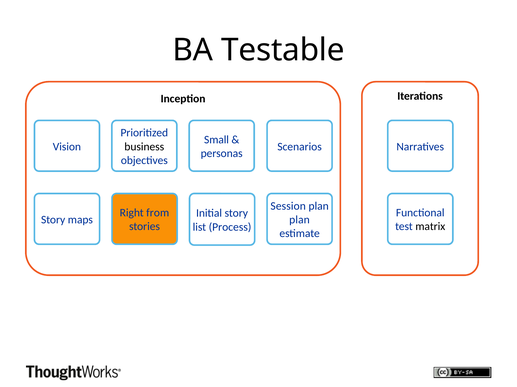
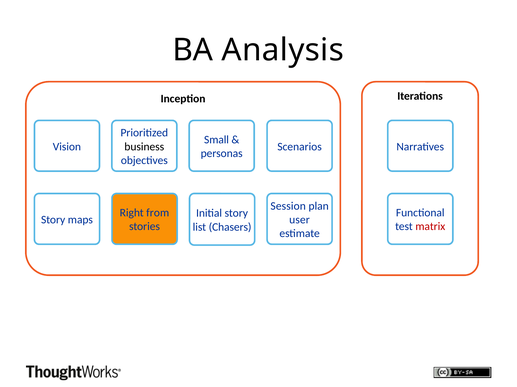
Testable: Testable -> Analysis (283, 50)
plan: plan -> user (300, 220)
matrix colour: black -> red (430, 227)
Process: Process -> Chasers (230, 227)
